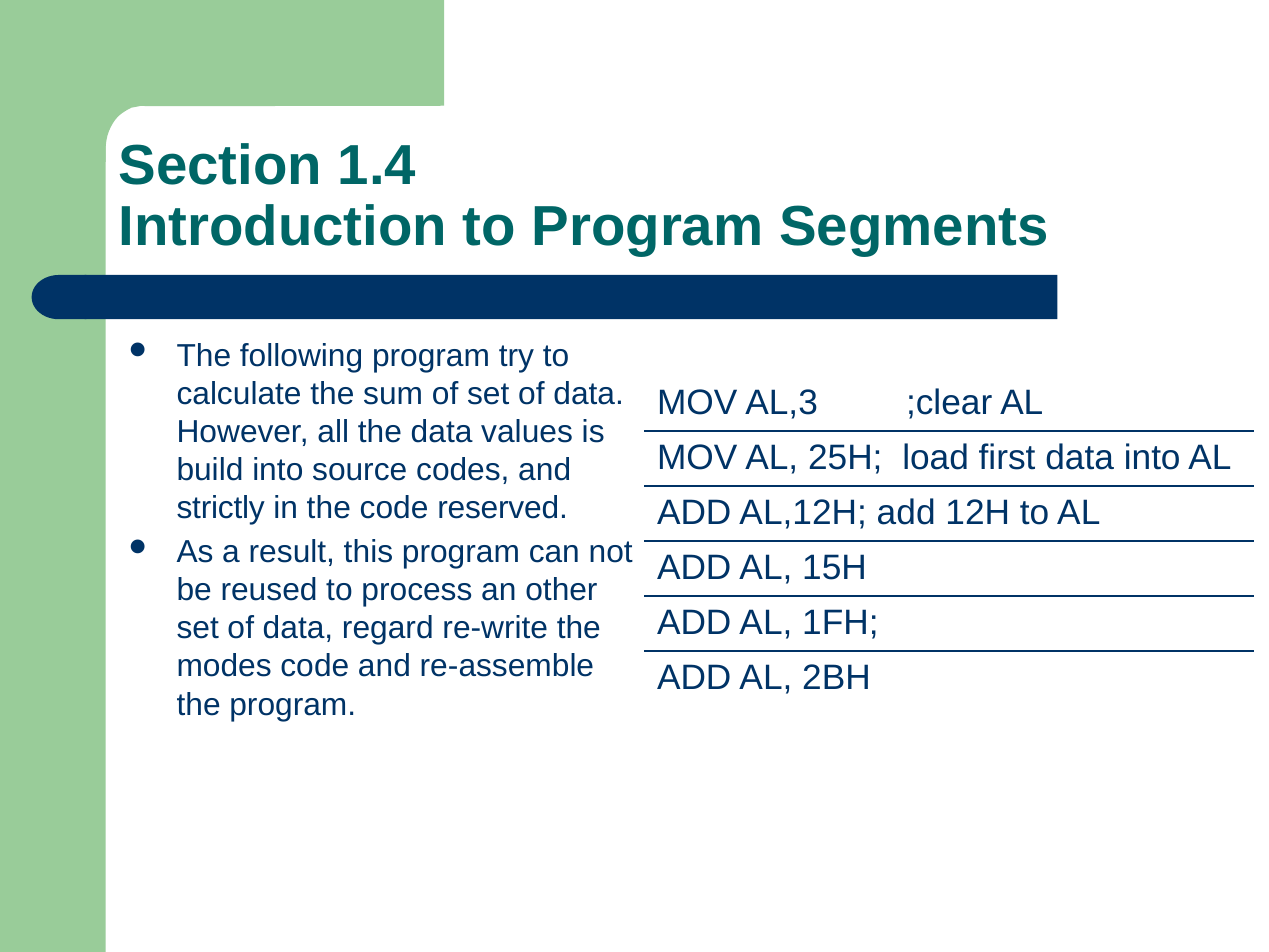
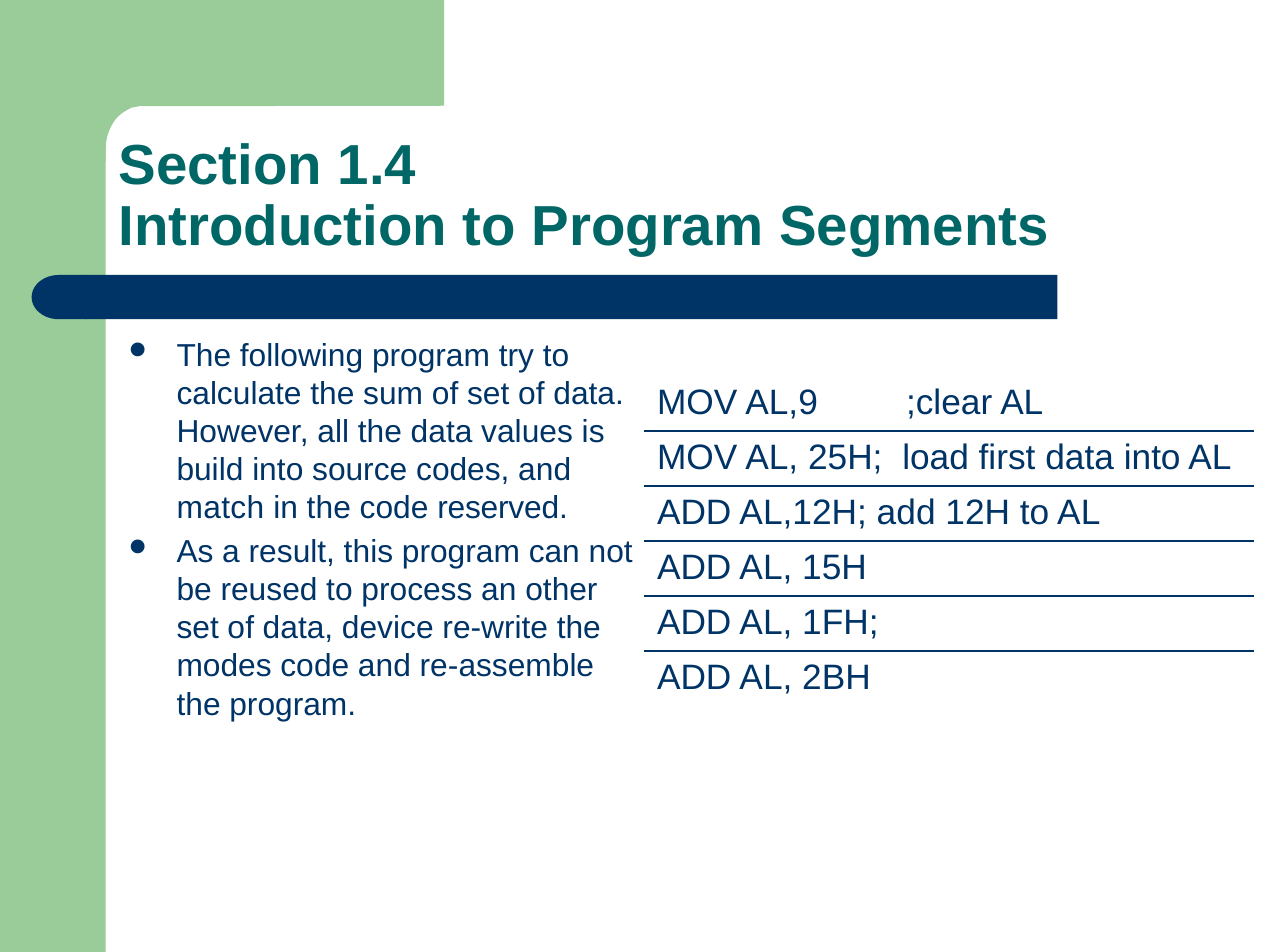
AL,3: AL,3 -> AL,9 (782, 402)
strictly: strictly -> match (220, 508)
regard: regard -> device (388, 628)
